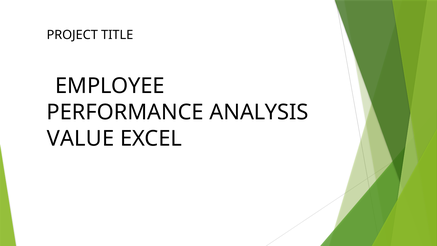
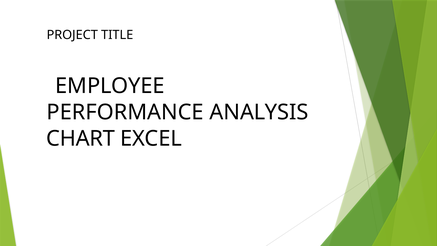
VALUE: VALUE -> CHART (81, 138)
